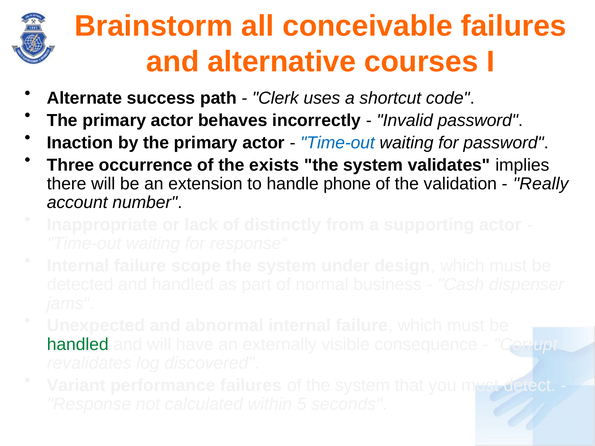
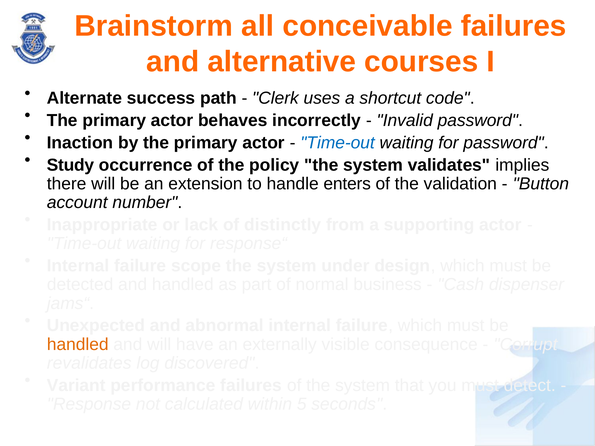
Three: Three -> Study (71, 165)
exists: exists -> policy (274, 165)
phone: phone -> enters (347, 184)
Really: Really -> Button (541, 184)
handled colour: green -> orange (78, 345)
